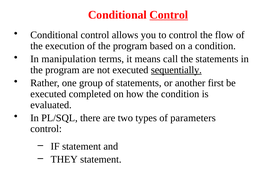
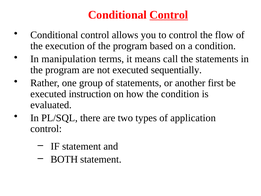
sequentially underline: present -> none (176, 70)
completed: completed -> instruction (90, 94)
parameters: parameters -> application (193, 118)
THEY: THEY -> BOTH (64, 159)
